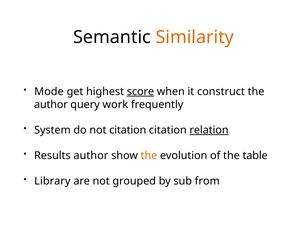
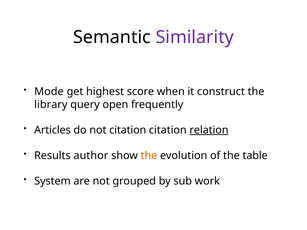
Similarity colour: orange -> purple (195, 37)
score underline: present -> none (140, 92)
author: author -> library (51, 105)
work: work -> open (115, 105)
System: System -> Articles (52, 130)
Library: Library -> System (52, 181)
from: from -> work (207, 181)
